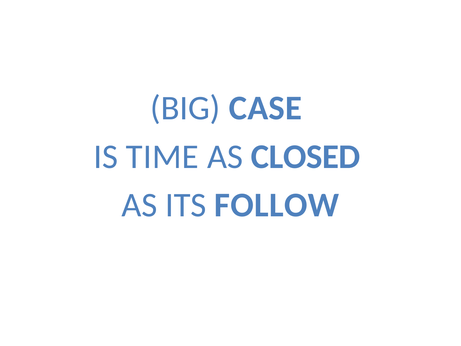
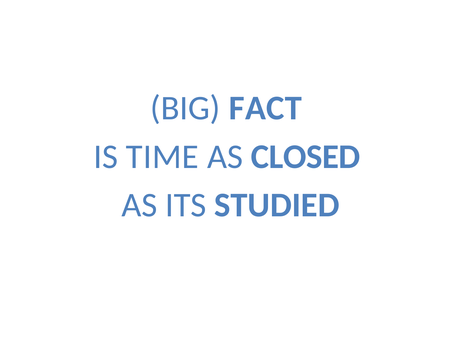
CASE: CASE -> FACT (265, 108)
FOLLOW: FOLLOW -> STUDIED (277, 205)
